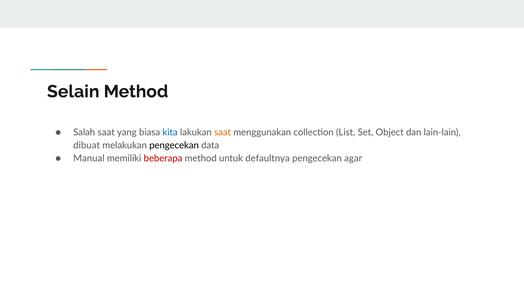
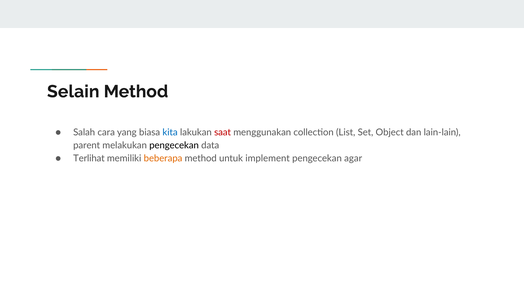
Salah saat: saat -> cara (106, 132)
saat colour: orange -> red (223, 132)
dibuat: dibuat -> parent (87, 145)
Manual: Manual -> Terlihat (89, 158)
beberapa colour: red -> orange (163, 158)
defaultnya: defaultnya -> implement (268, 158)
